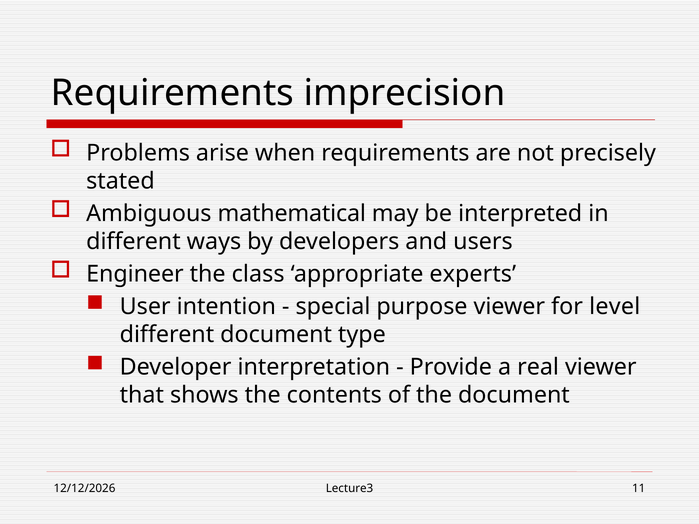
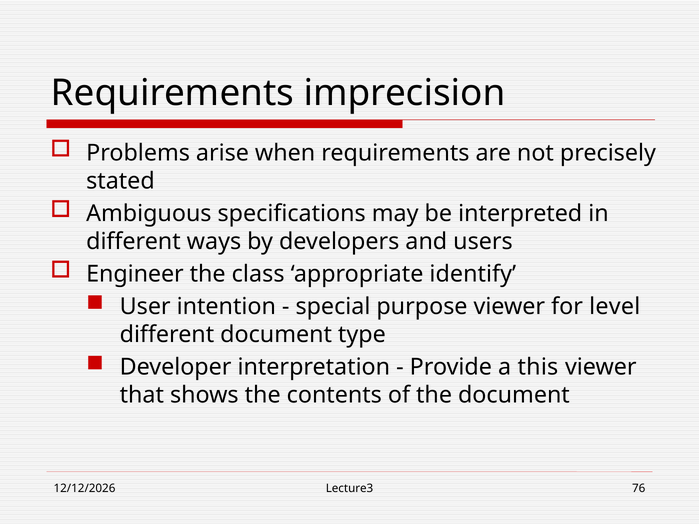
mathematical: mathematical -> specifications (292, 214)
experts: experts -> identify (473, 274)
real: real -> this (538, 367)
11: 11 -> 76 (639, 489)
